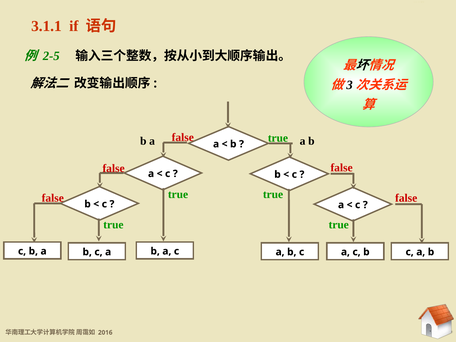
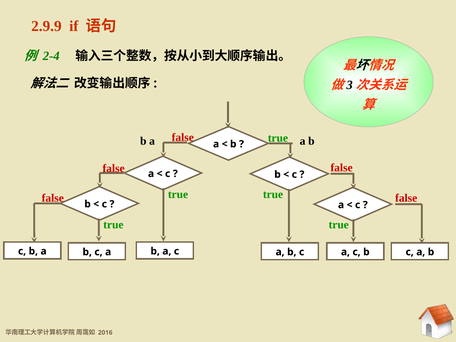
3.1.1: 3.1.1 -> 2.9.9 (46, 26)
2-5: 2-5 -> 2-4 (51, 56)
